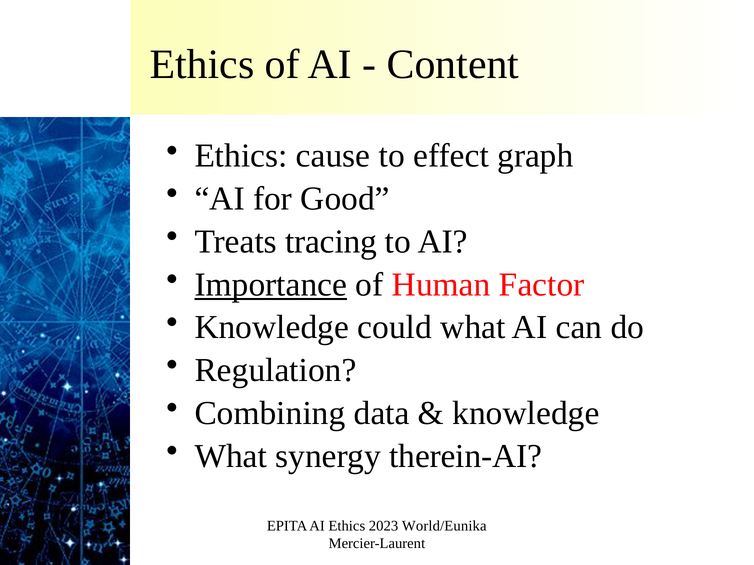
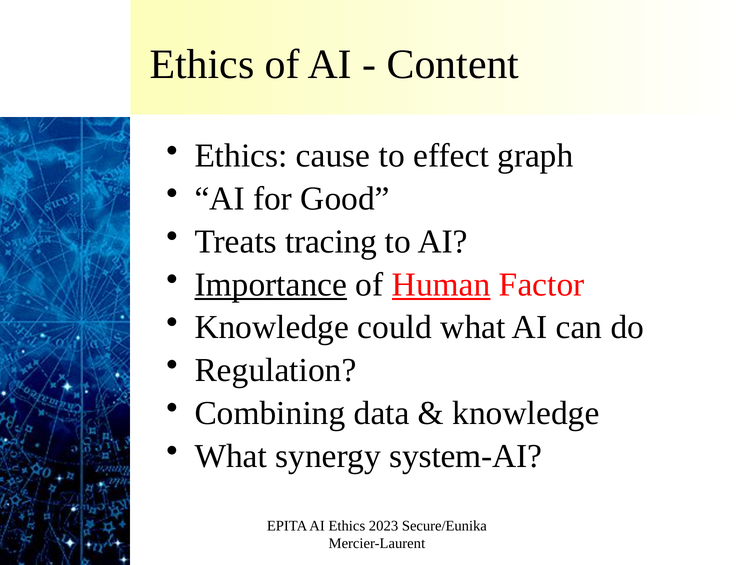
Human underline: none -> present (441, 285)
therein-AI: therein-AI -> system-AI (466, 456)
World/Eunika: World/Eunika -> Secure/Eunika (444, 526)
